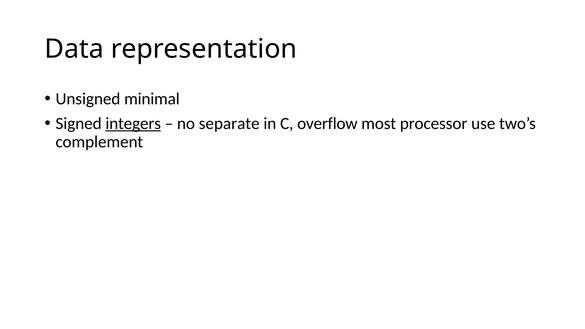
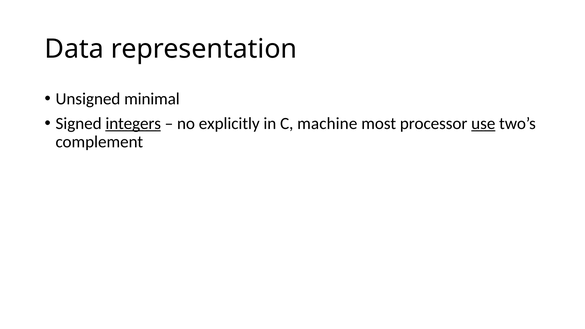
separate: separate -> explicitly (229, 123)
overflow: overflow -> machine (327, 123)
use underline: none -> present (483, 123)
